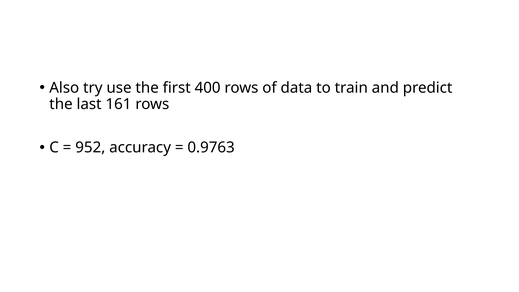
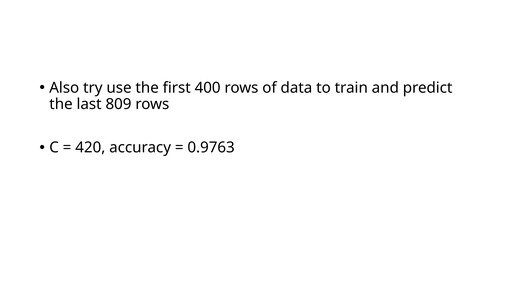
161: 161 -> 809 (118, 104)
952: 952 -> 420 (90, 148)
